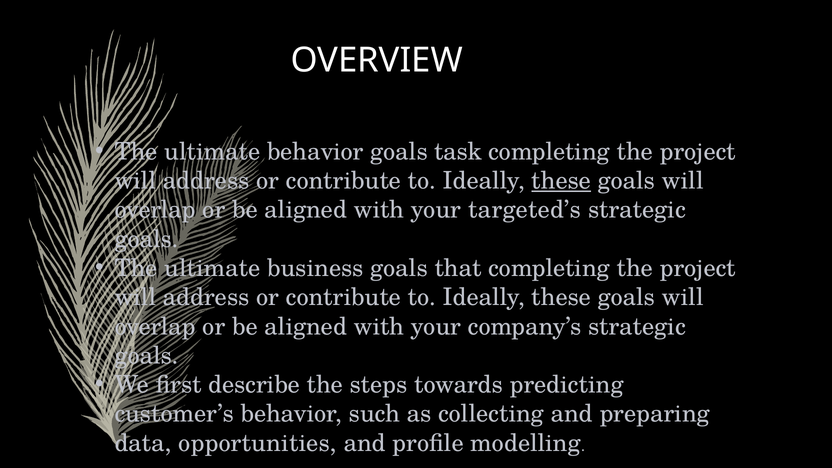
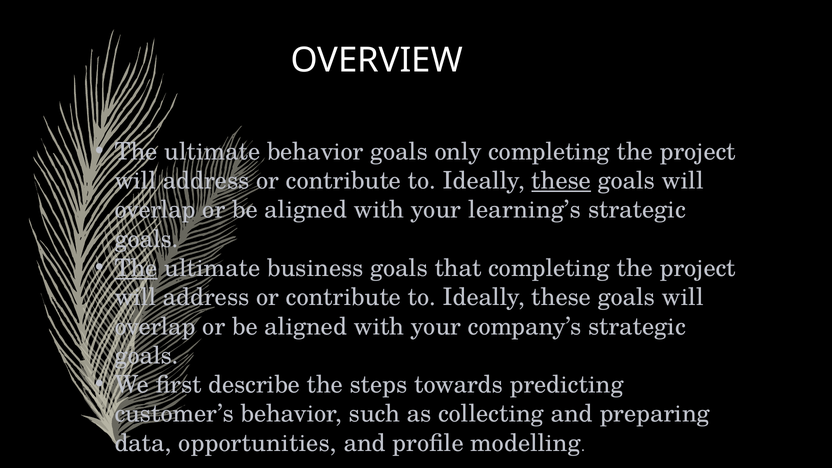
task: task -> only (458, 152)
targeted’s: targeted’s -> learning’s (525, 210)
The underline: none -> present (136, 268)
